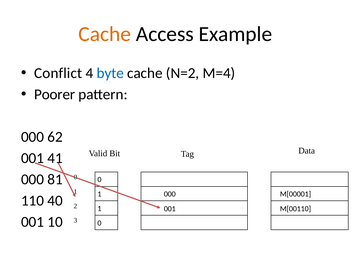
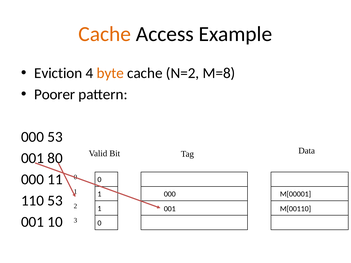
Conflict: Conflict -> Eviction (58, 73)
byte colour: blue -> orange (110, 73)
M=4: M=4 -> M=8 (219, 73)
000 62: 62 -> 53 (55, 137)
41: 41 -> 80 (55, 158)
81: 81 -> 11 (55, 180)
110 40: 40 -> 53 (55, 201)
